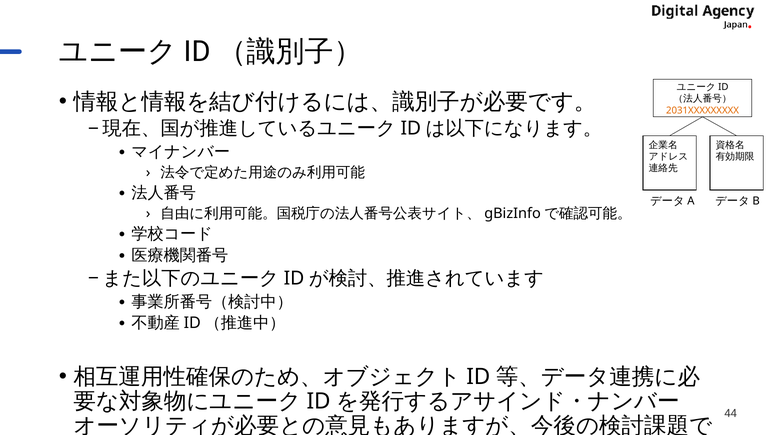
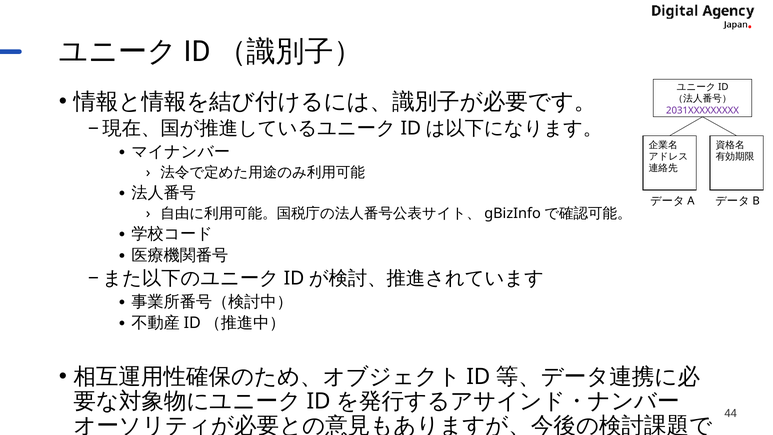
2031XXXXXXXXX colour: orange -> purple (703, 110)
